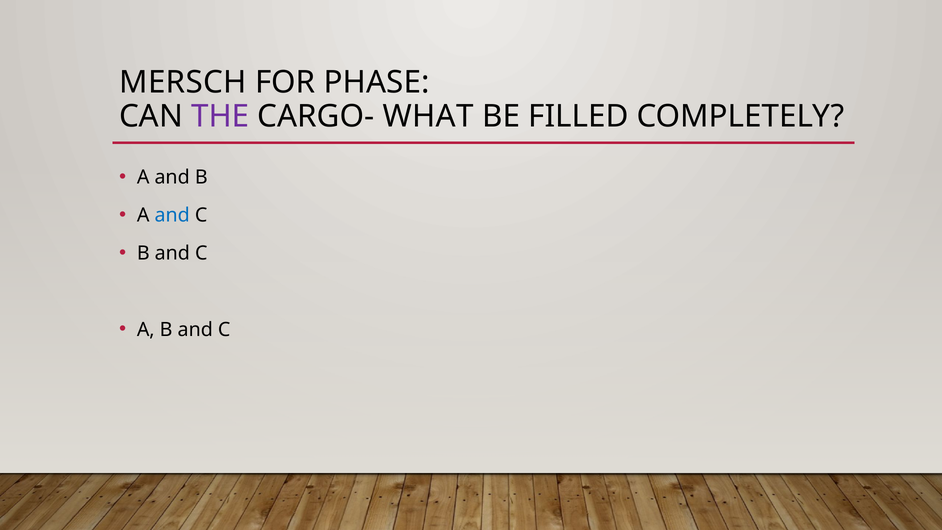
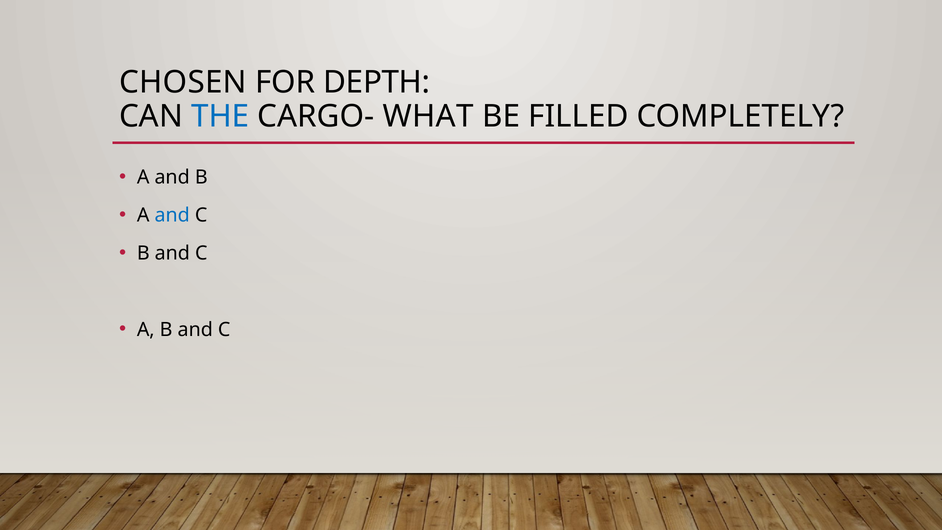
MERSCH: MERSCH -> CHOSEN (183, 82)
PHASE: PHASE -> DEPTH (377, 82)
THE colour: purple -> blue (220, 116)
